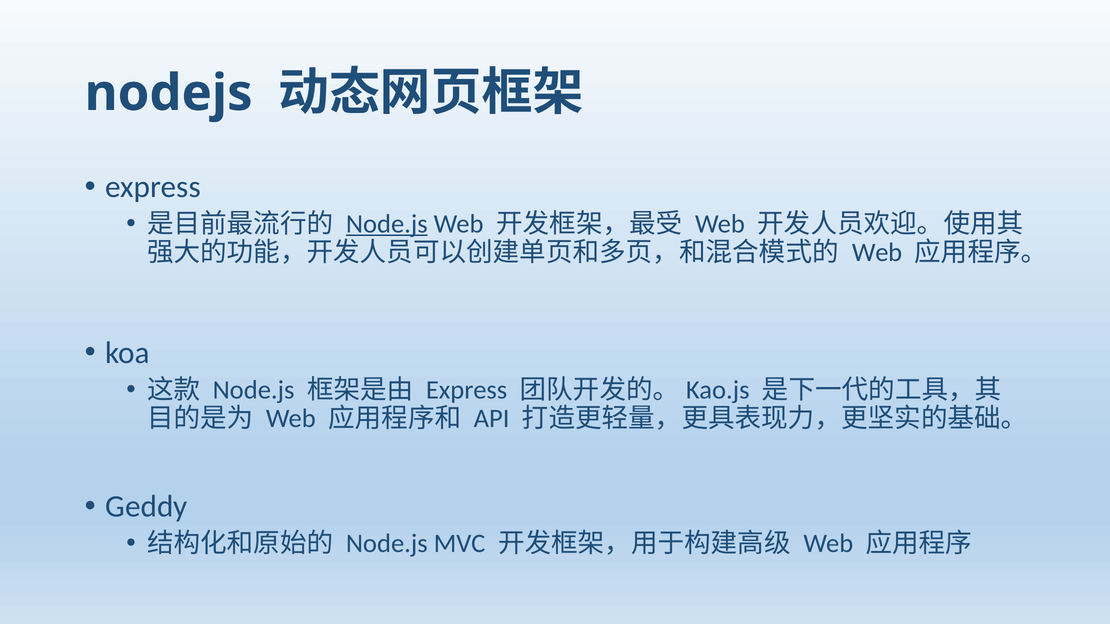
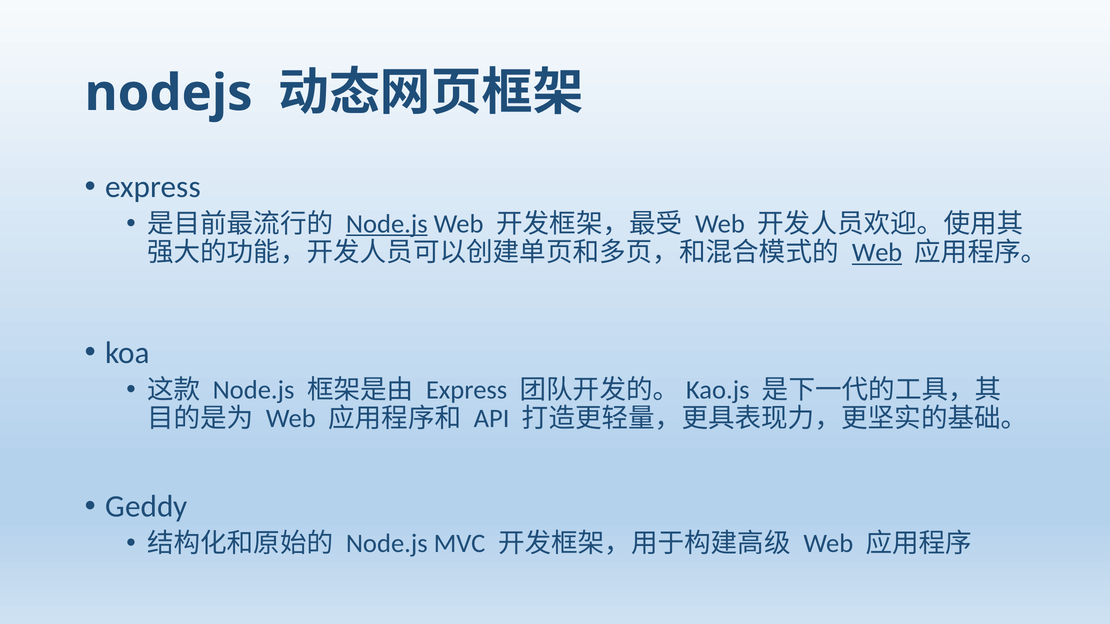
Web underline: none -> present (877, 253)
